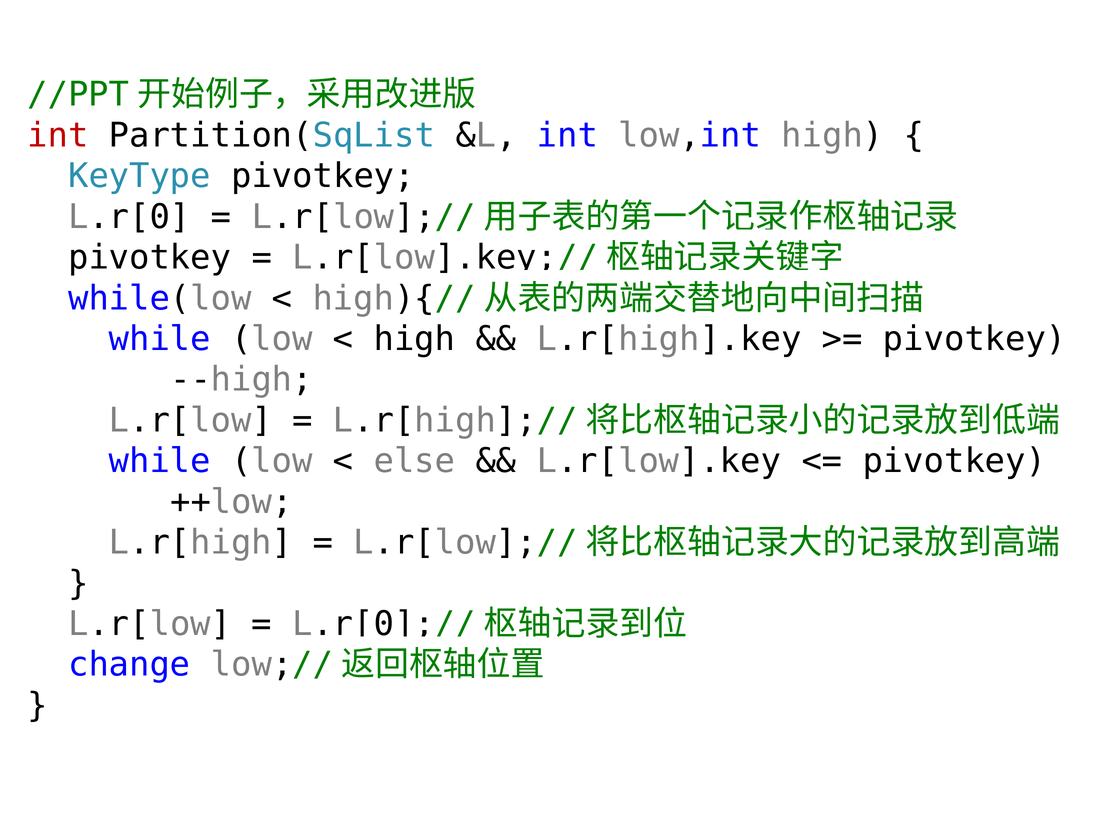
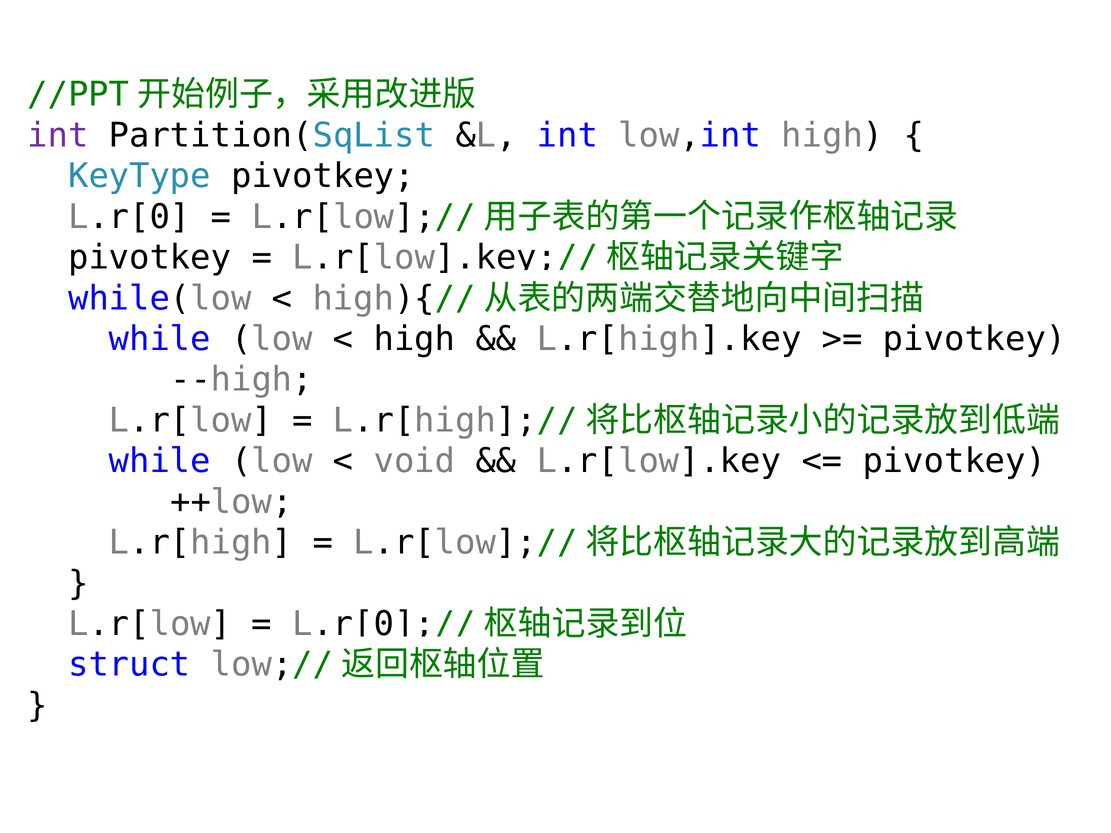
int colour: red -> purple (58, 136)
else: else -> void (414, 461)
change: change -> struct (129, 665)
